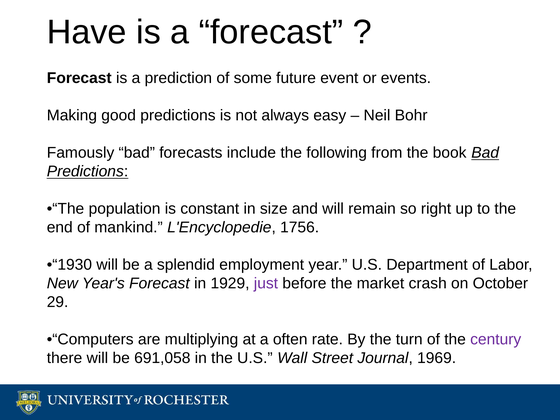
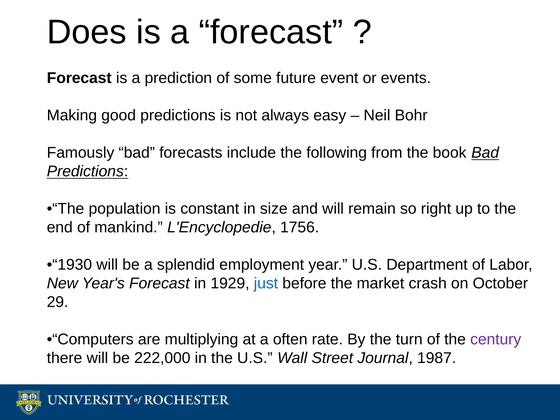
Have: Have -> Does (87, 32)
just colour: purple -> blue (266, 283)
691,058: 691,058 -> 222,000 (162, 358)
1969: 1969 -> 1987 (437, 358)
